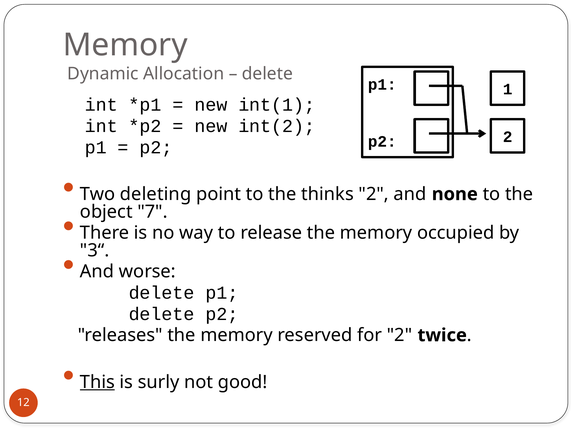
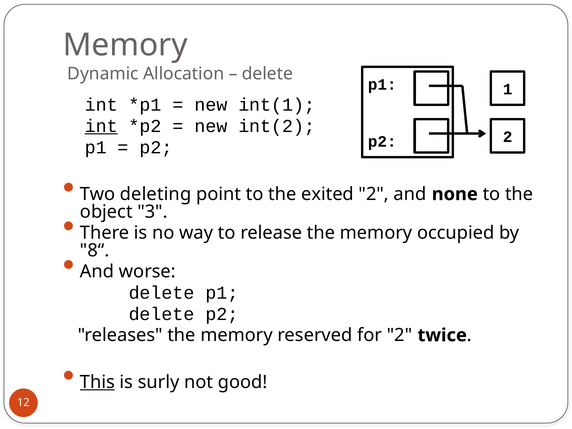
int underline: none -> present (101, 126)
thinks: thinks -> exited (328, 194)
7: 7 -> 3 (152, 212)
3“: 3“ -> 8“ (95, 250)
